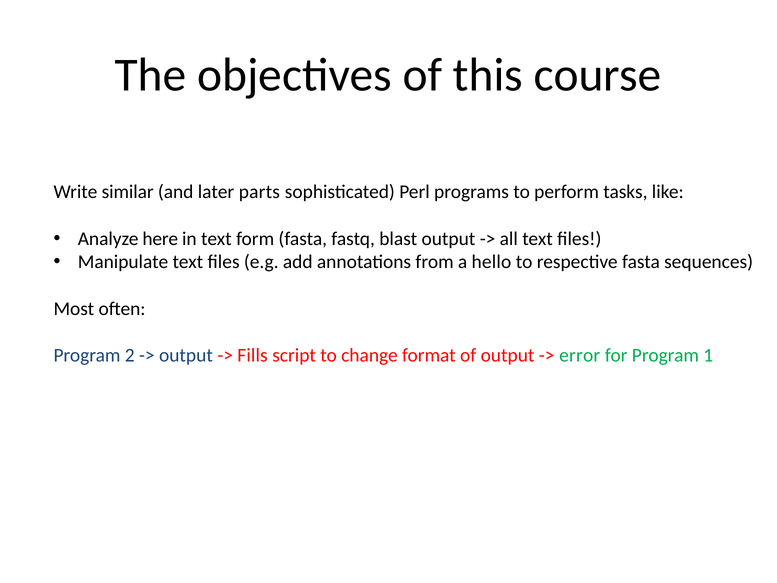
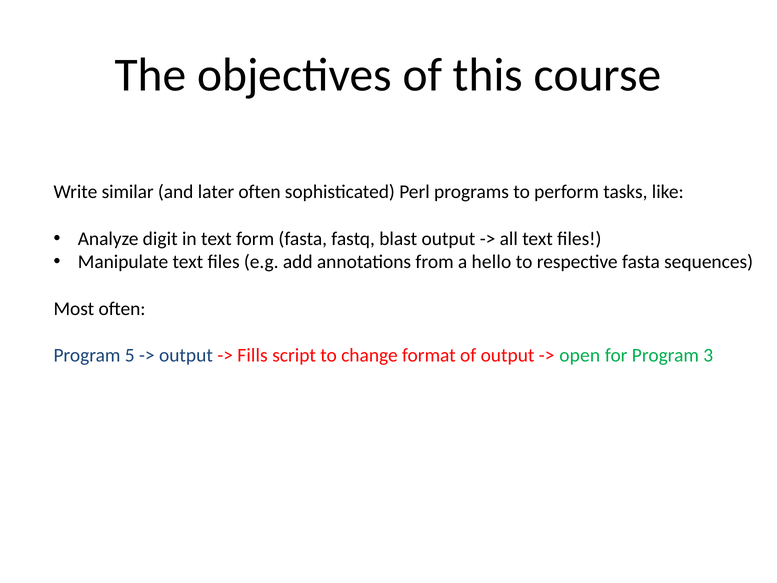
later parts: parts -> often (260, 192)
here: here -> digit (160, 239)
2: 2 -> 5 (130, 355)
error: error -> open (580, 355)
1: 1 -> 3 (708, 355)
